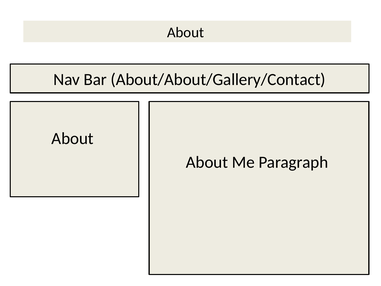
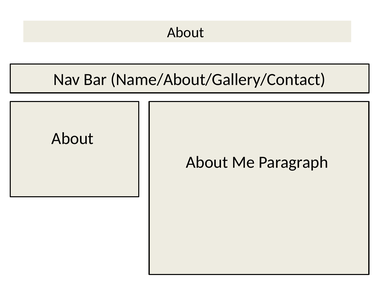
About/About/Gallery/Contact: About/About/Gallery/Contact -> Name/About/Gallery/Contact (218, 80)
